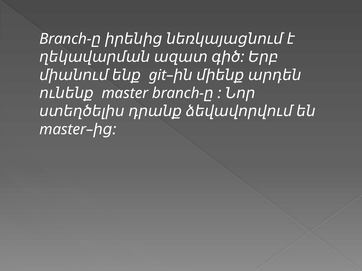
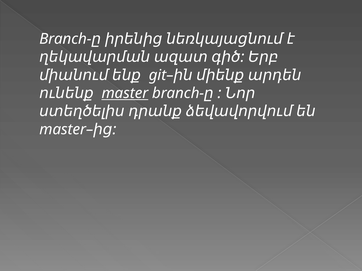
master underline: none -> present (125, 93)
